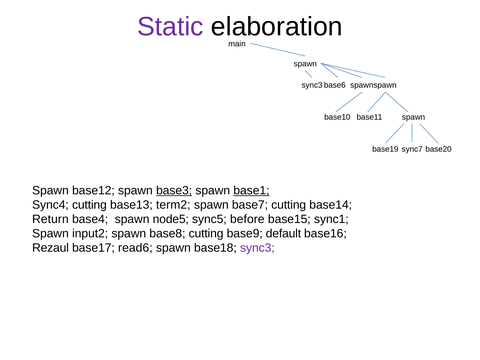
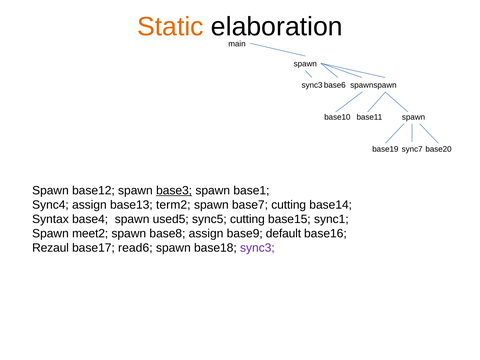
Static colour: purple -> orange (170, 27)
base1 underline: present -> none (251, 190)
Sync4 cutting: cutting -> assign (89, 205)
Return: Return -> Syntax (50, 219)
node5: node5 -> used5 (171, 219)
sync5 before: before -> cutting (247, 219)
input2: input2 -> meet2 (90, 234)
base8 cutting: cutting -> assign (206, 234)
